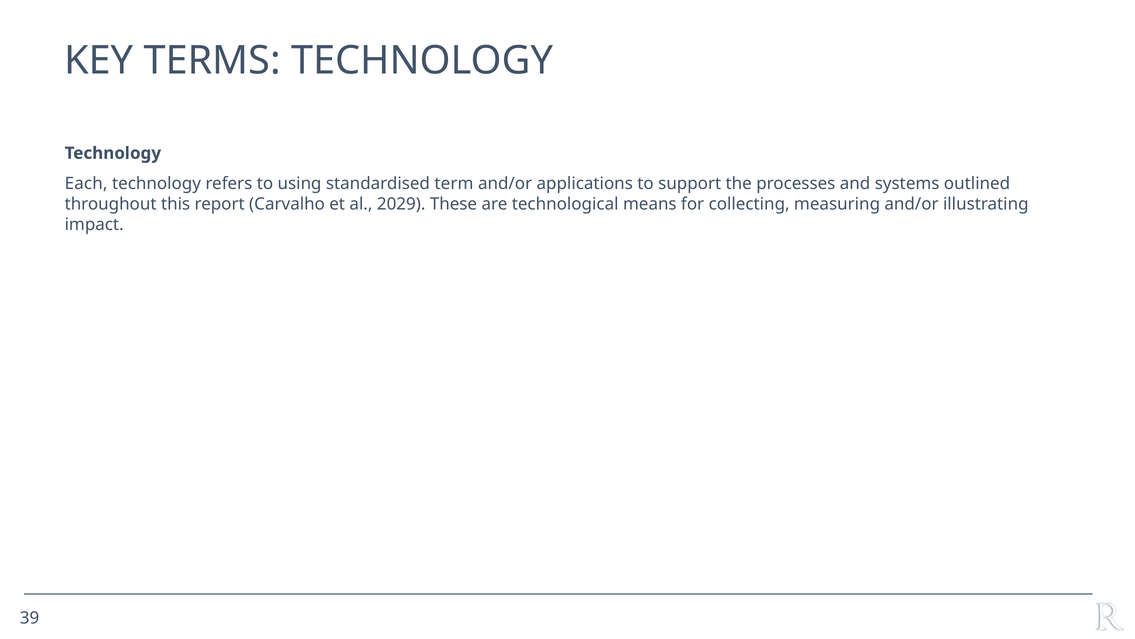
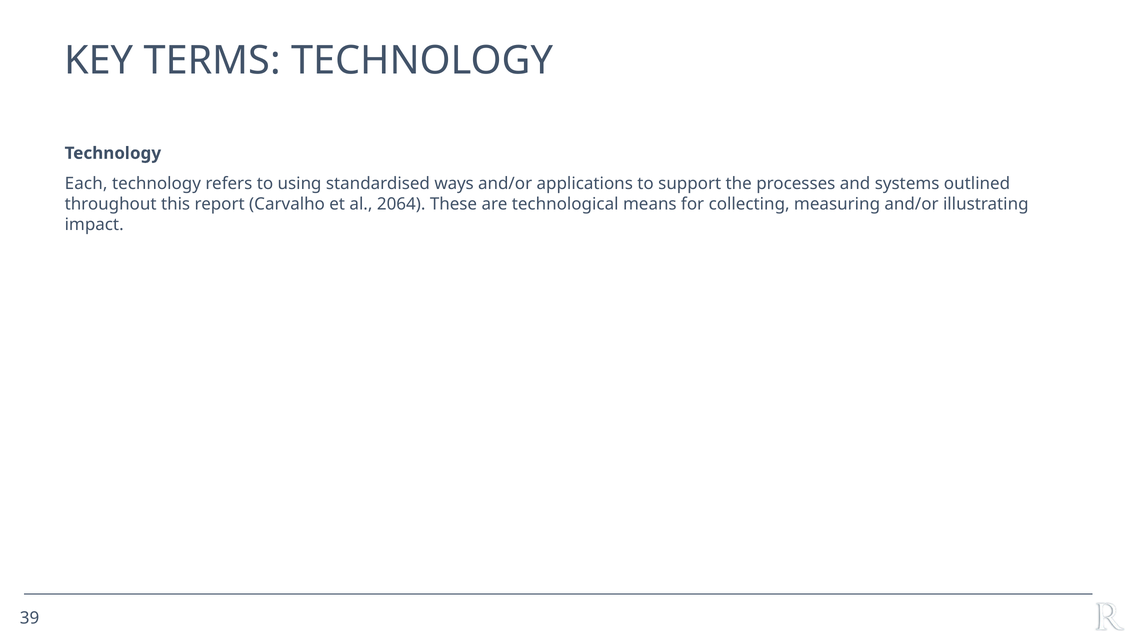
term: term -> ways (454, 184)
2029: 2029 -> 2064 (401, 204)
